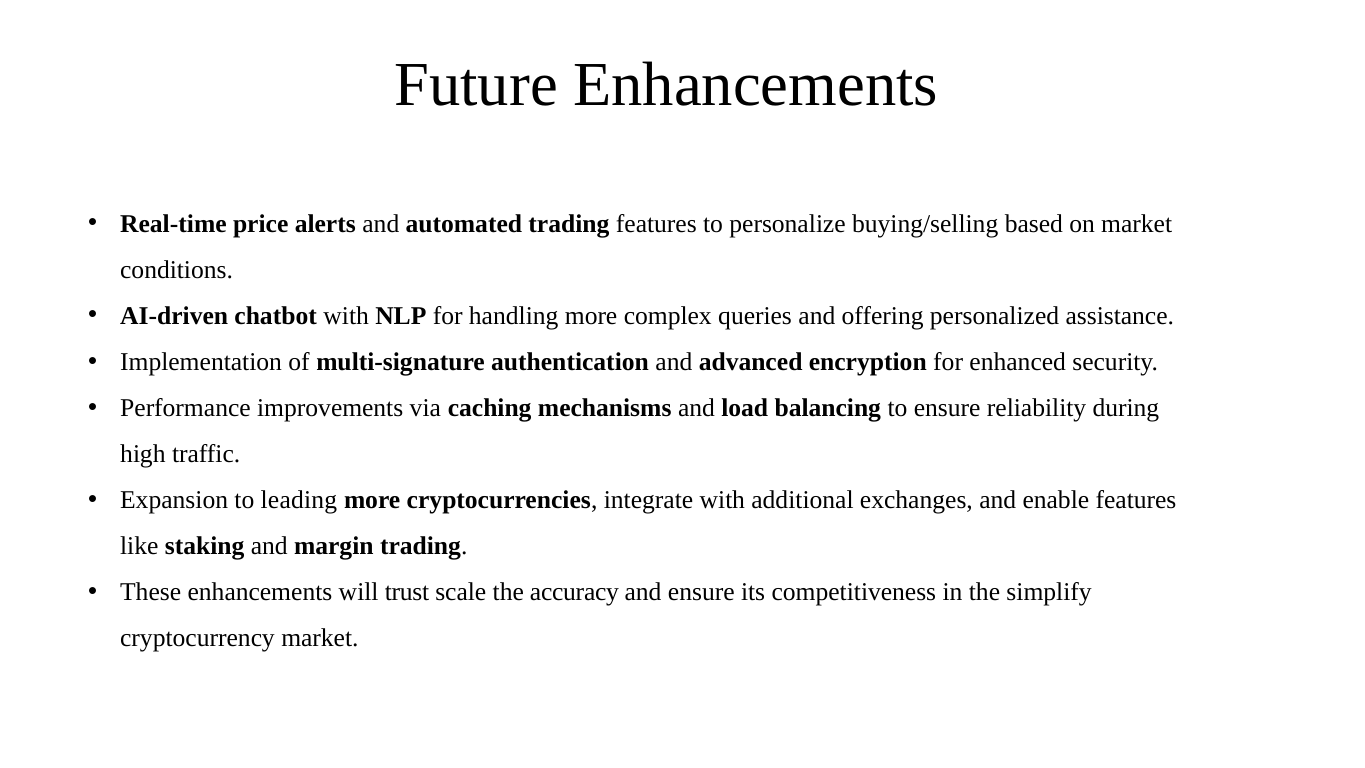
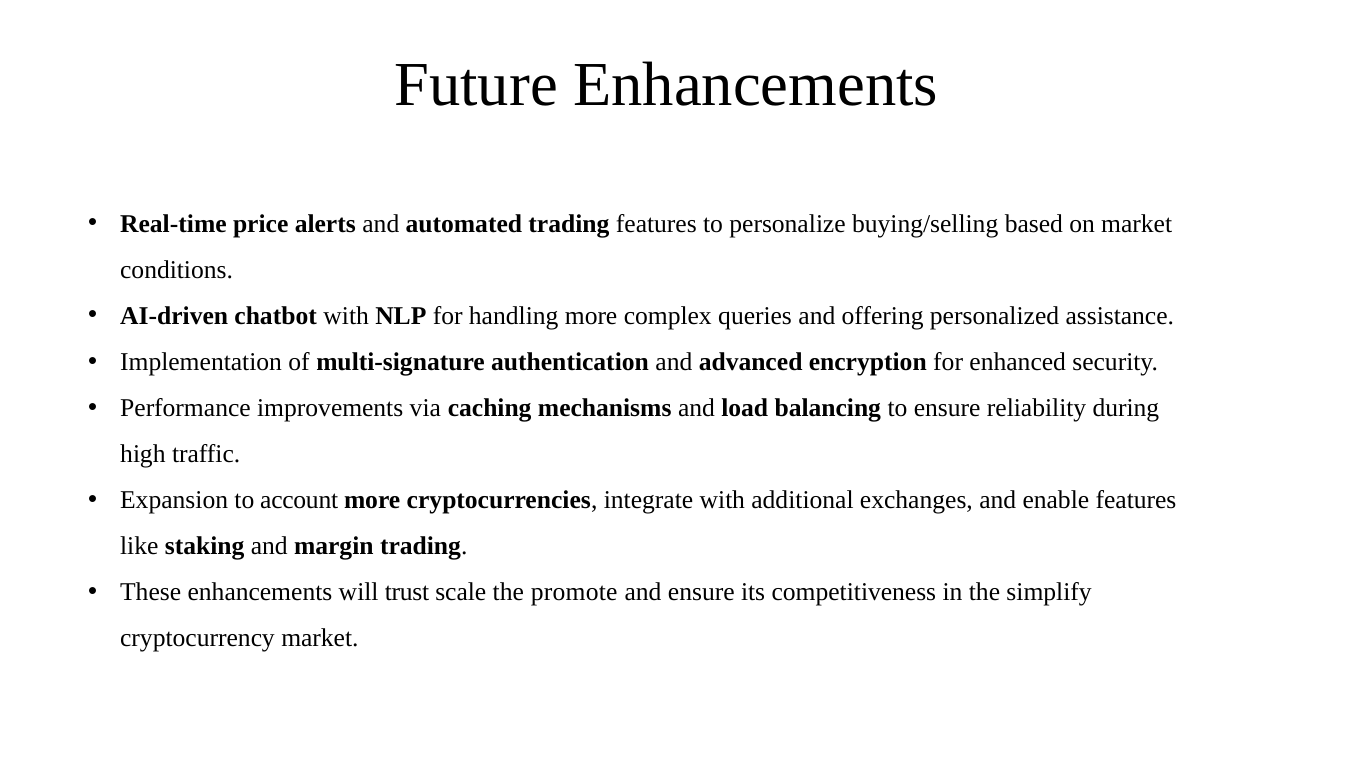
leading: leading -> account (299, 500)
accuracy: accuracy -> promote (574, 592)
